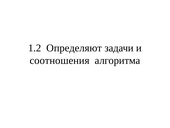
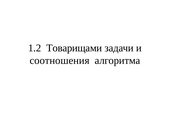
Определяют: Определяют -> Товарищами (74, 48)
